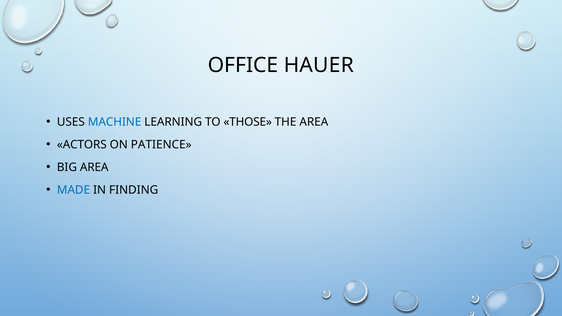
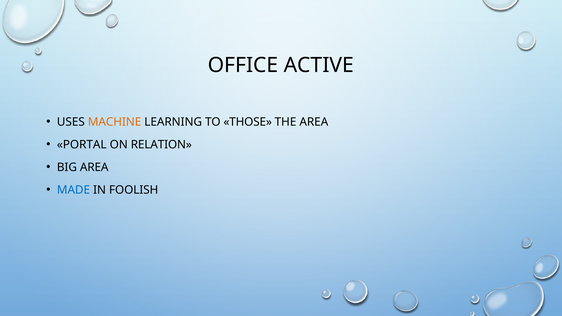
HAUER: HAUER -> ACTIVE (319, 65)
MACHINE colour: blue -> orange (115, 122)
ACTORS: ACTORS -> PORTAL (82, 145)
PATIENCE: PATIENCE -> RELATION (161, 145)
FINDING: FINDING -> FOOLISH (134, 190)
